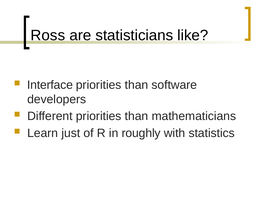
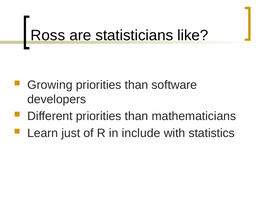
Interface: Interface -> Growing (50, 85)
roughly: roughly -> include (141, 133)
